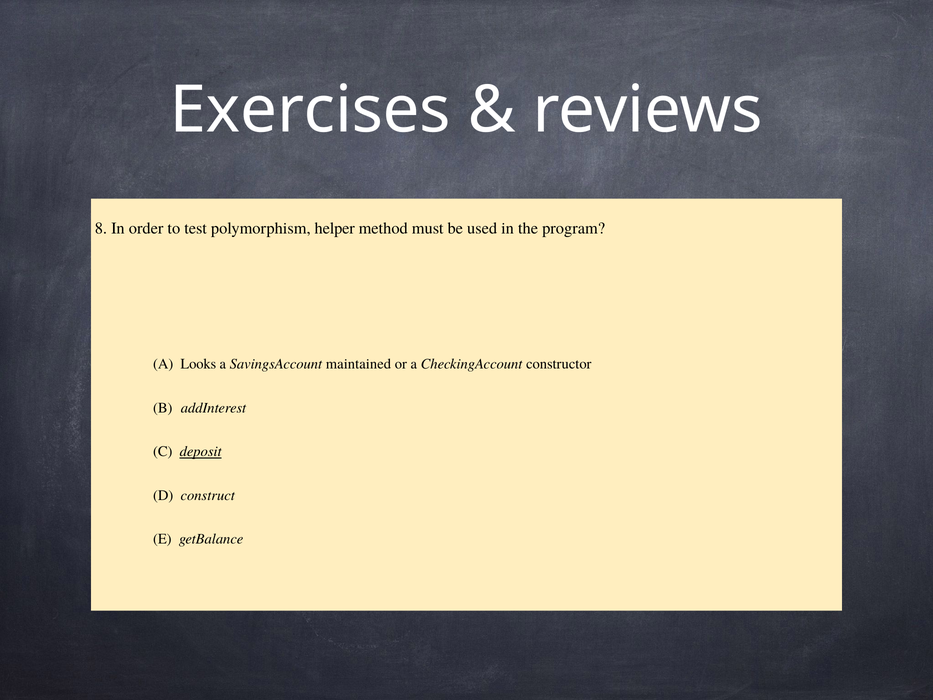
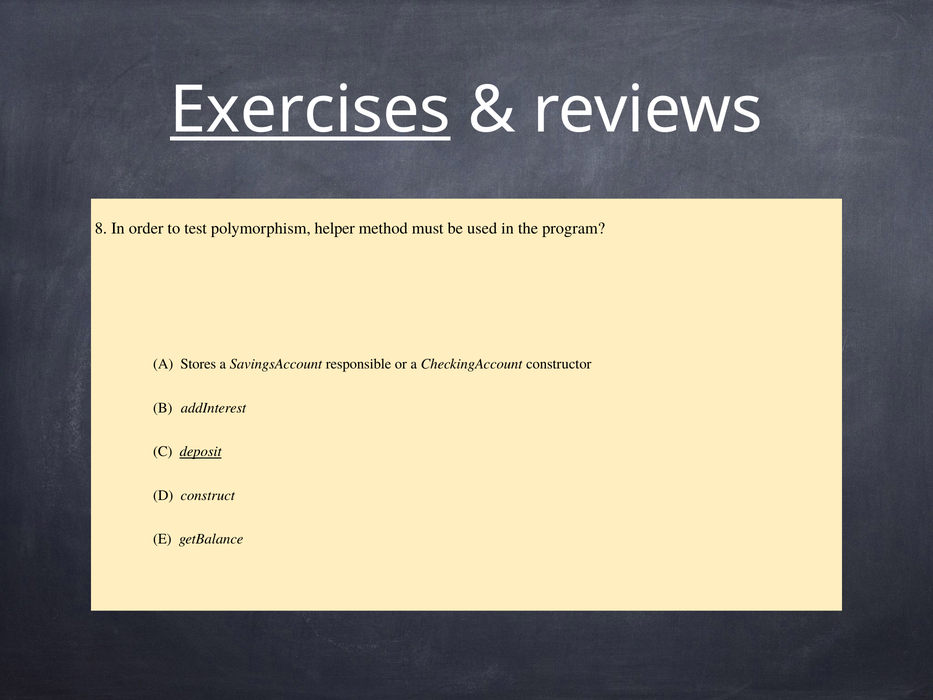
Exercises underline: none -> present (310, 110)
Looks: Looks -> Stores (198, 364)
maintained: maintained -> responsible (359, 364)
